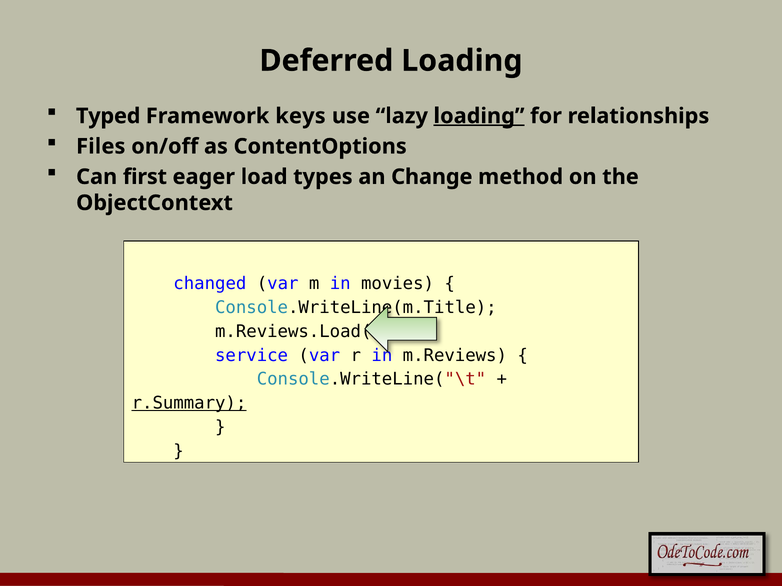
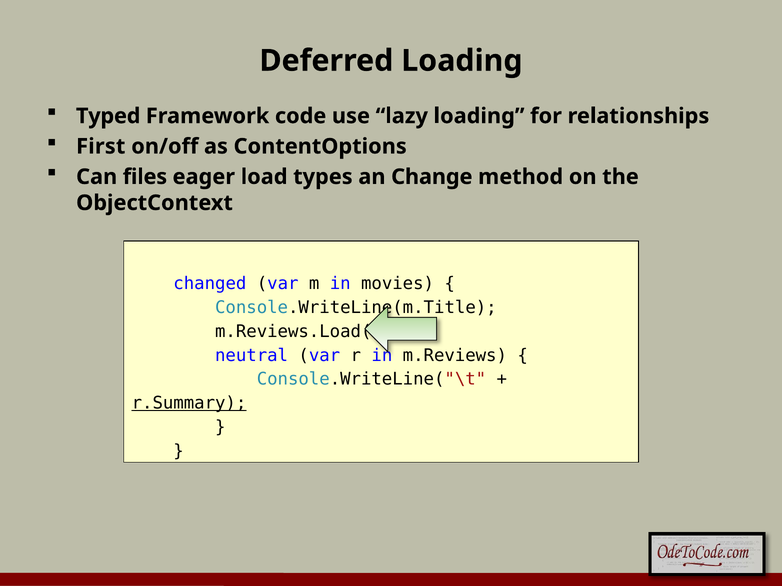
keys: keys -> code (301, 116)
loading underline: present -> none (479, 116)
Files: Files -> First (101, 147)
first: first -> files (145, 177)
service: service -> neutral (252, 356)
